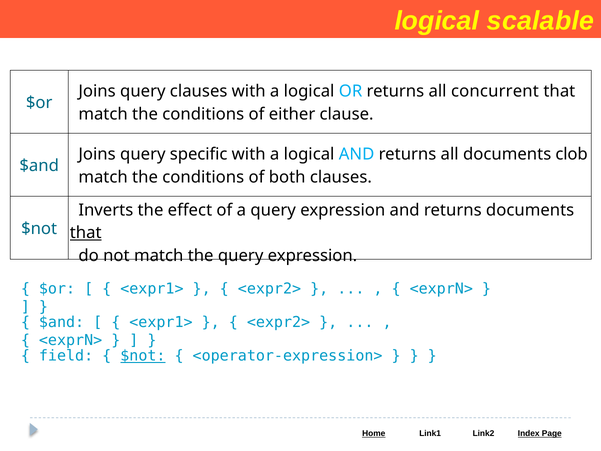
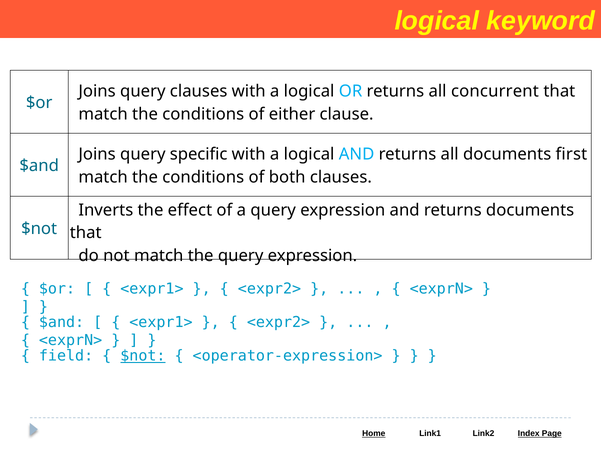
scalable: scalable -> keyword (541, 21)
clob: clob -> first (571, 154)
that underline: present -> none (86, 233)
